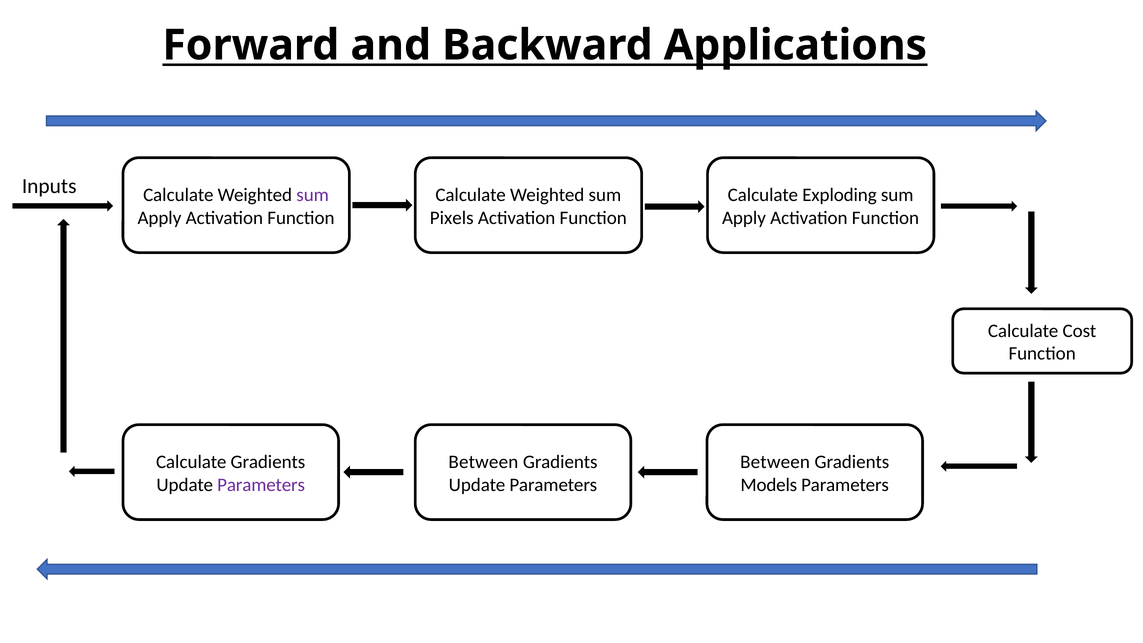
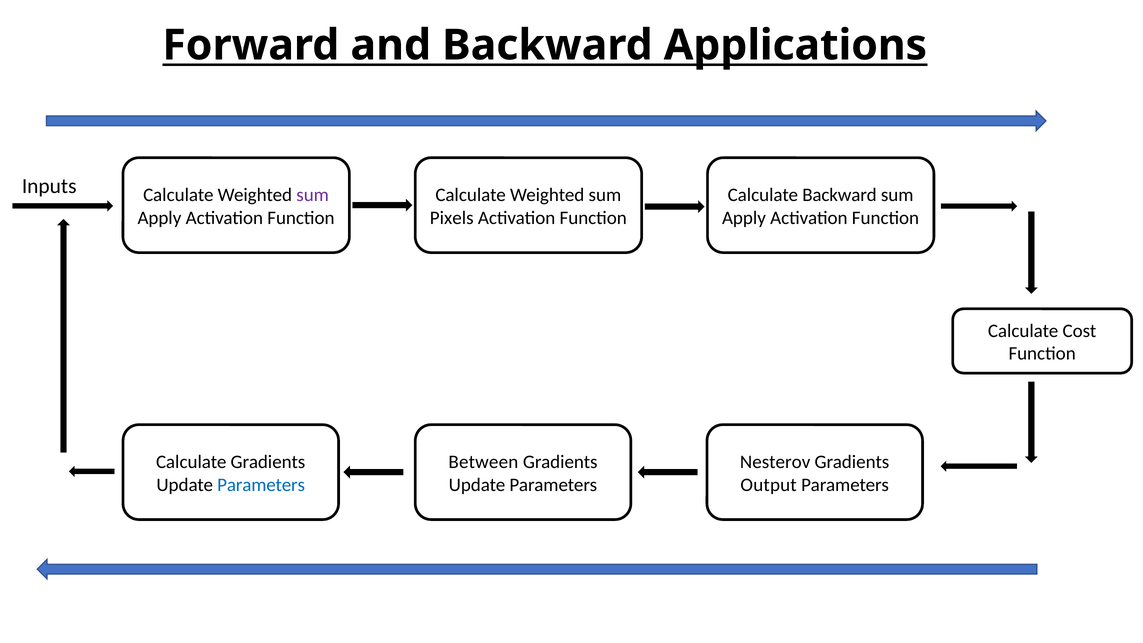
Calculate Exploding: Exploding -> Backward (840, 195)
Between: Between -> Nesterov (775, 462)
Parameters colour: purple -> blue (261, 485)
Models: Models -> Output (769, 485)
